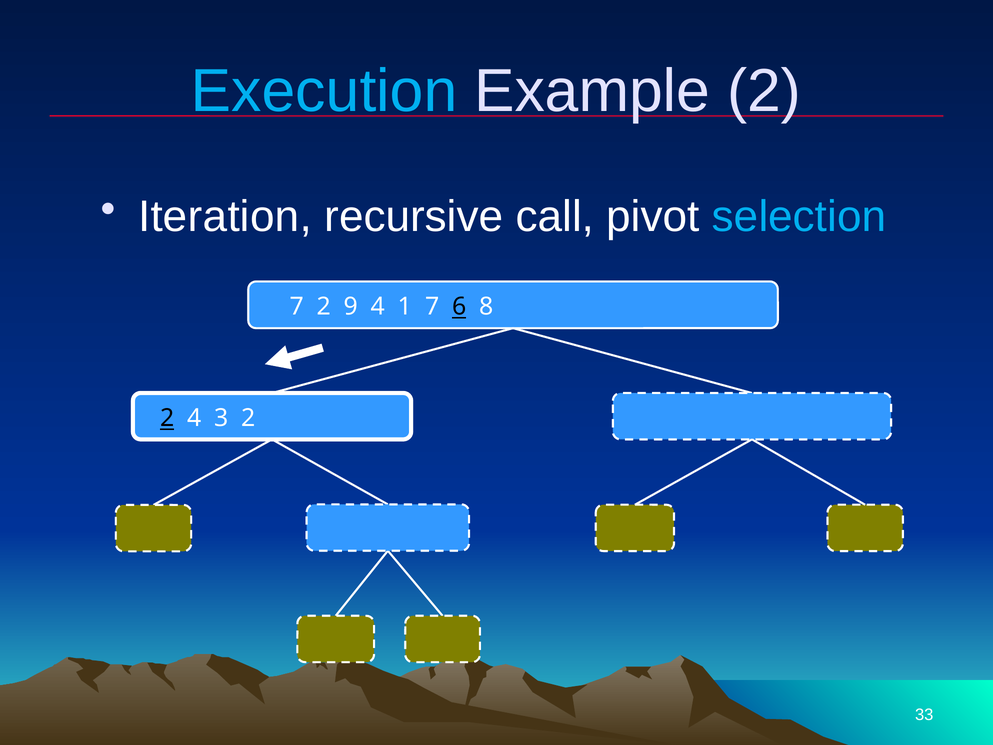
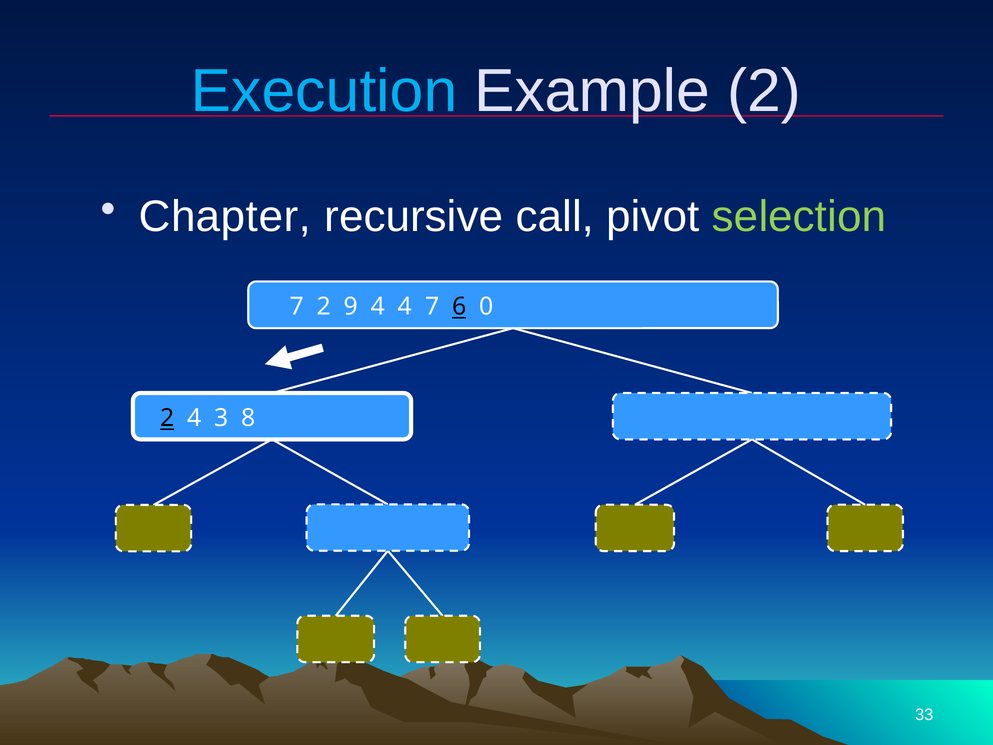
Iteration: Iteration -> Chapter (225, 217)
selection colour: light blue -> light green (799, 217)
4 1: 1 -> 4 (405, 306)
6 8: 8 -> 0 (486, 306)
4 3 2: 2 -> 8 (248, 418)
